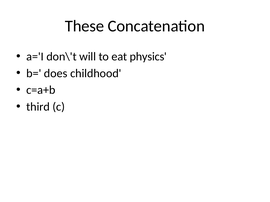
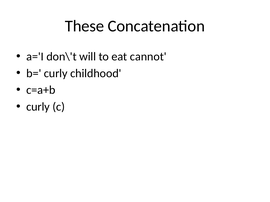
physics: physics -> cannot (148, 57)
b= does: does -> curly (56, 73)
third: third -> curly (38, 107)
